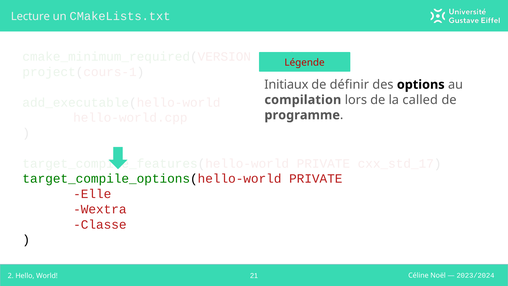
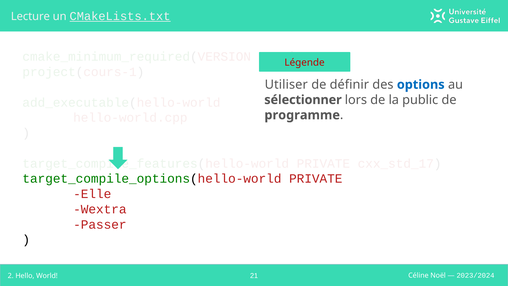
CMakeLists.txt underline: none -> present (120, 16)
Initiaux: Initiaux -> Utiliser (286, 85)
options colour: black -> blue (421, 85)
compilation: compilation -> sélectionner (303, 100)
called: called -> public (420, 100)
Classe: Classe -> Passer (100, 224)
